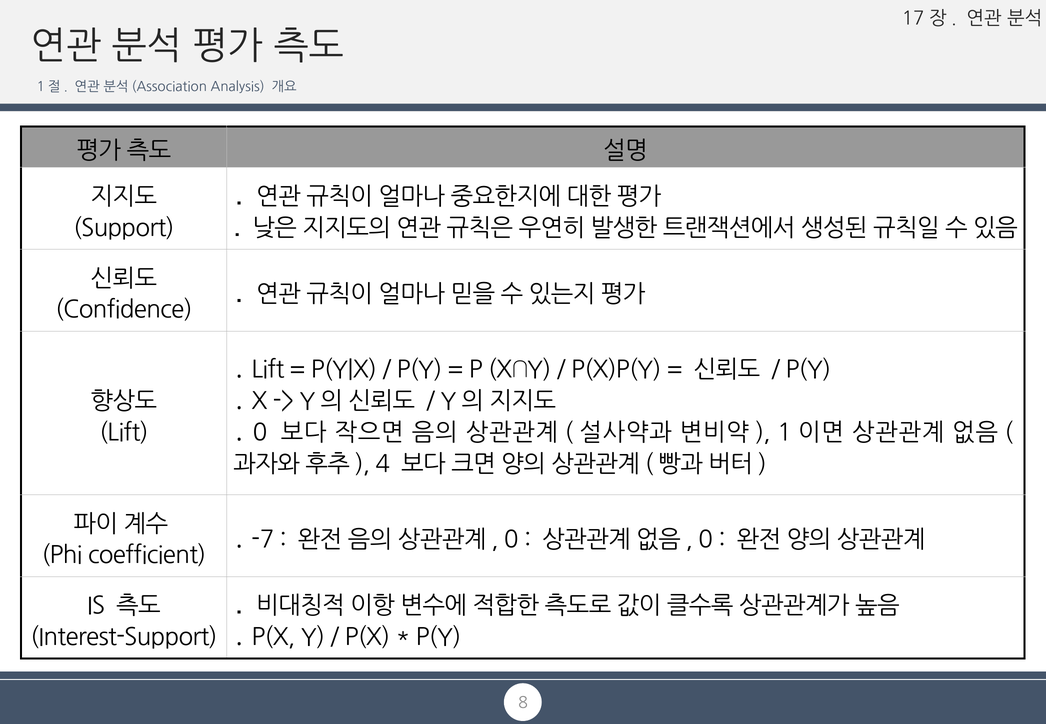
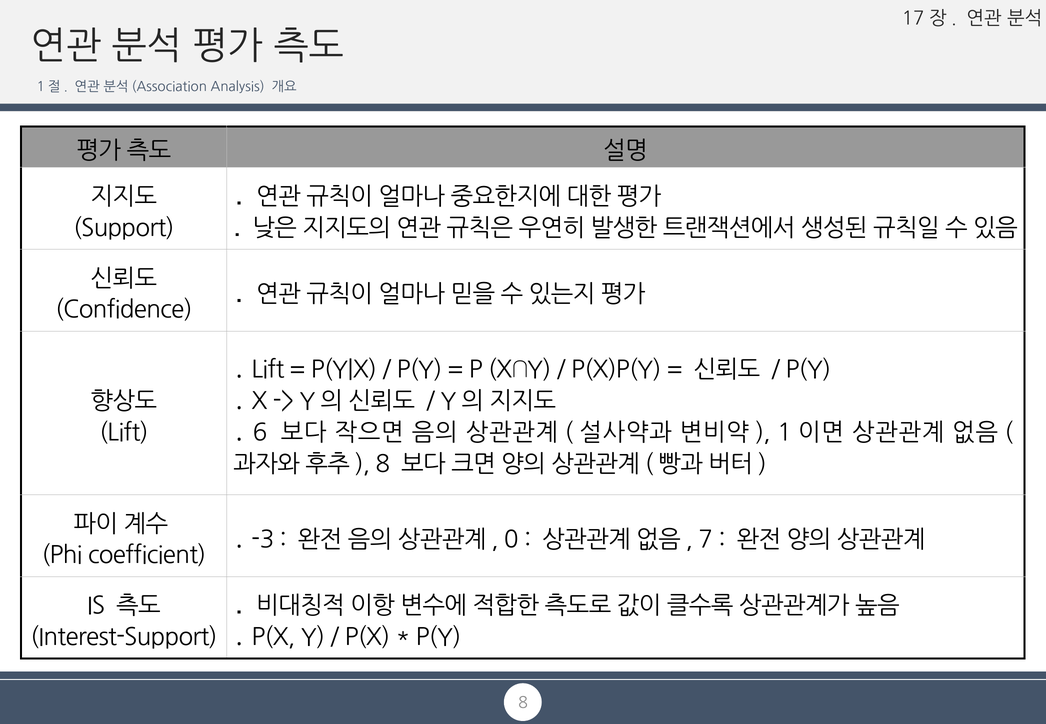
0: 0 -> 6 (260, 433)
4: 4 -> 8 (383, 464)
-7: -7 -> -3 (263, 540)
0: 0 -> 7 (706, 540)
